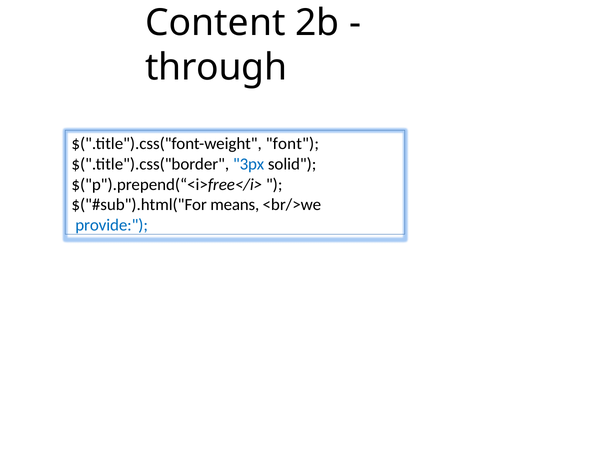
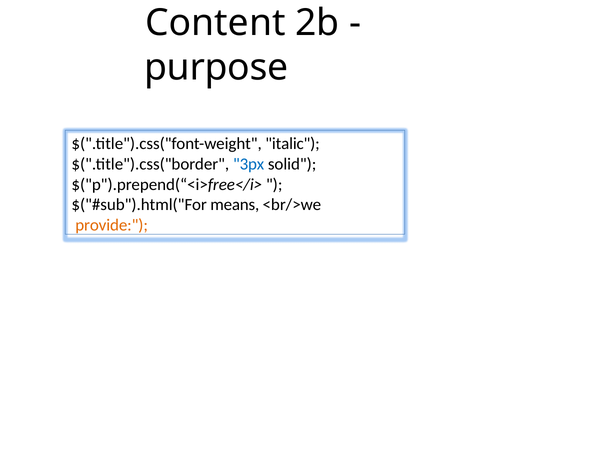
through: through -> purpose (216, 68)
font: font -> italic (293, 144)
provide colour: blue -> orange (112, 225)
